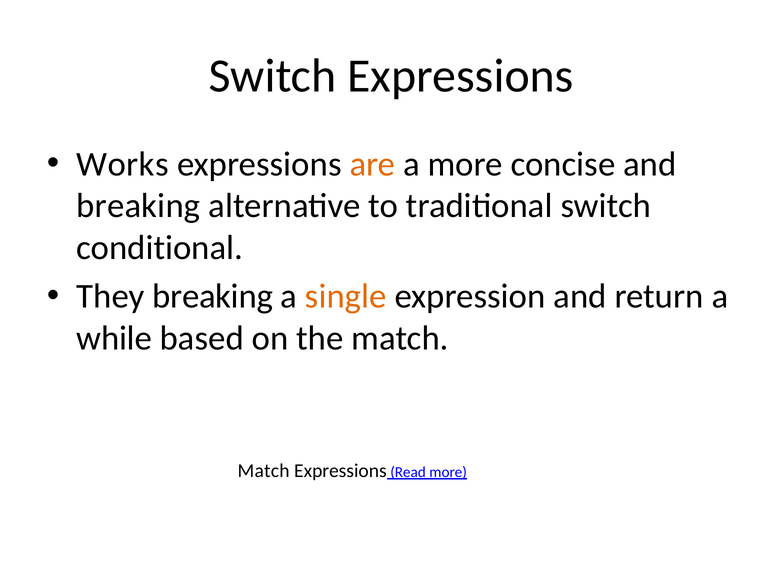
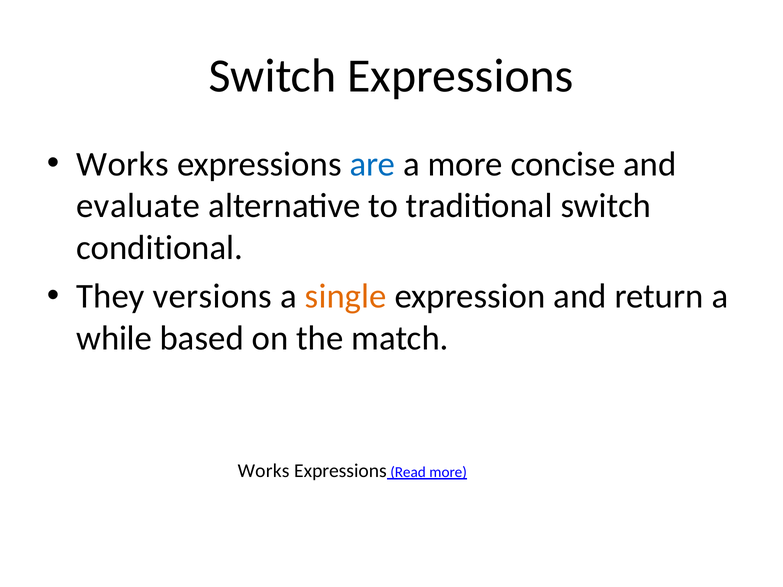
are colour: orange -> blue (372, 164)
breaking: breaking -> evaluate (138, 206)
They breaking: breaking -> versions (212, 297)
Match: Match -> Works (264, 471)
